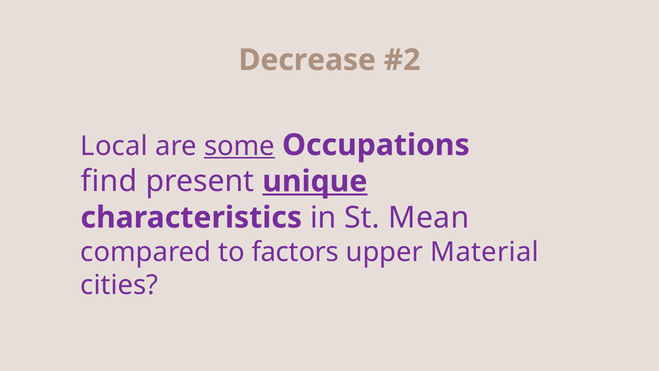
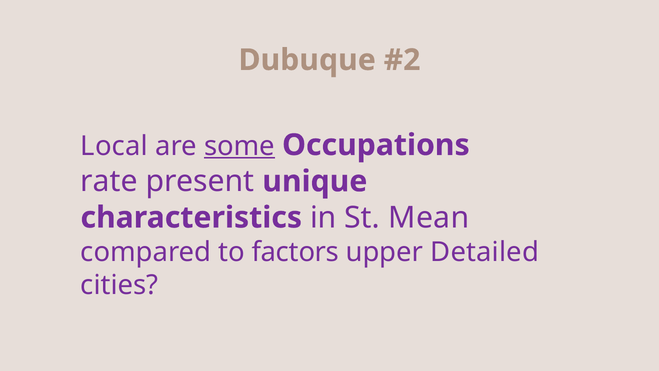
Decrease: Decrease -> Dubuque (307, 60)
find: find -> rate (109, 181)
unique underline: present -> none (315, 181)
Material: Material -> Detailed (485, 252)
